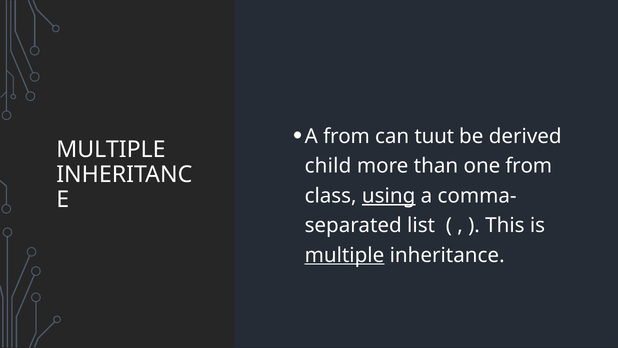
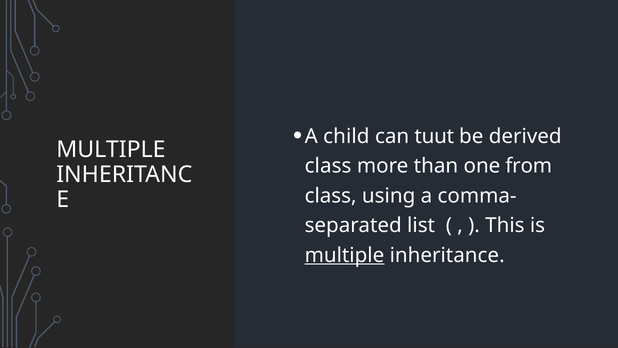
A from: from -> child (346, 136)
child: child -> class (328, 166)
using underline: present -> none (389, 196)
